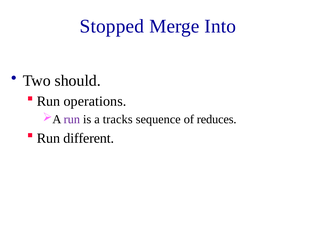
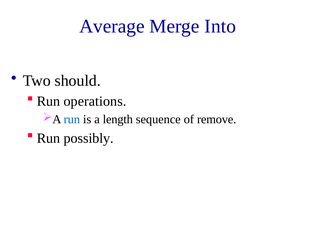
Stopped: Stopped -> Average (112, 26)
run colour: purple -> blue (72, 119)
tracks: tracks -> length (118, 119)
reduces: reduces -> remove (217, 119)
different: different -> possibly (89, 138)
